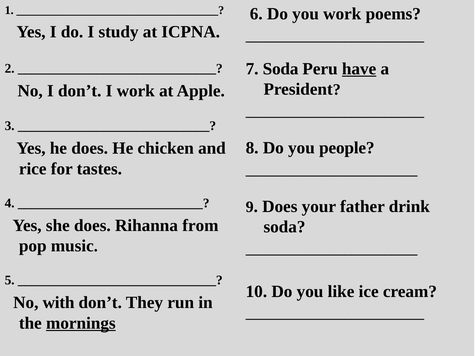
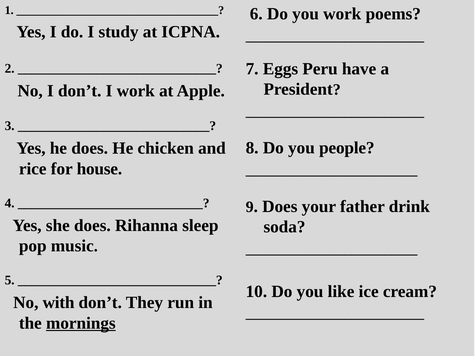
7 Soda: Soda -> Eggs (280, 69)
have underline: present -> none (359, 69)
tastes: tastes -> house (99, 169)
from: from -> sleep (200, 226)
